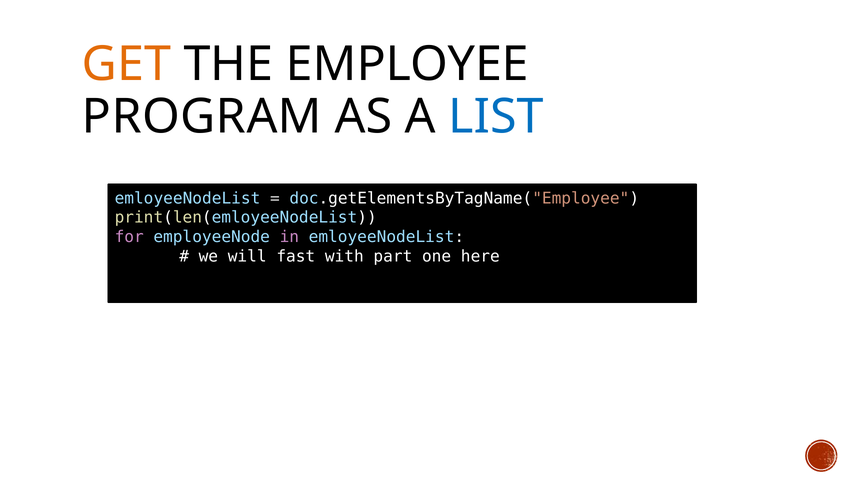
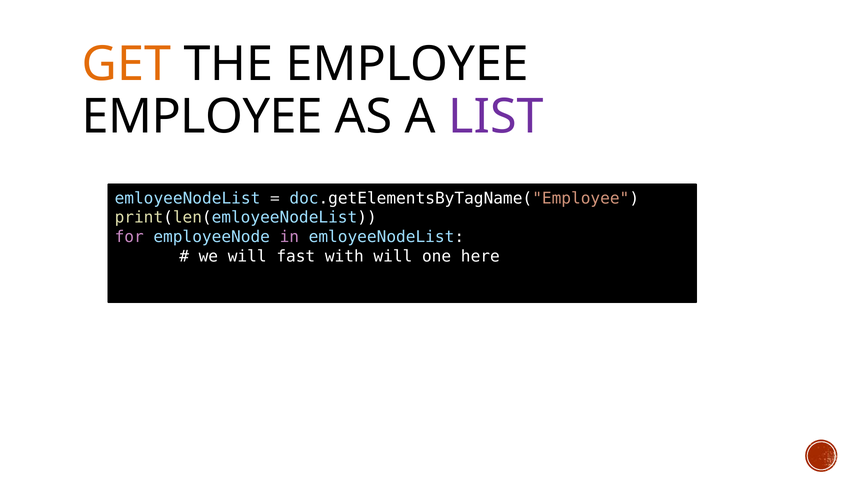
PROGRAM: PROGRAM -> EMPLOYEE (202, 117)
LIST colour: blue -> purple (496, 117)
with part: part -> will (393, 257)
